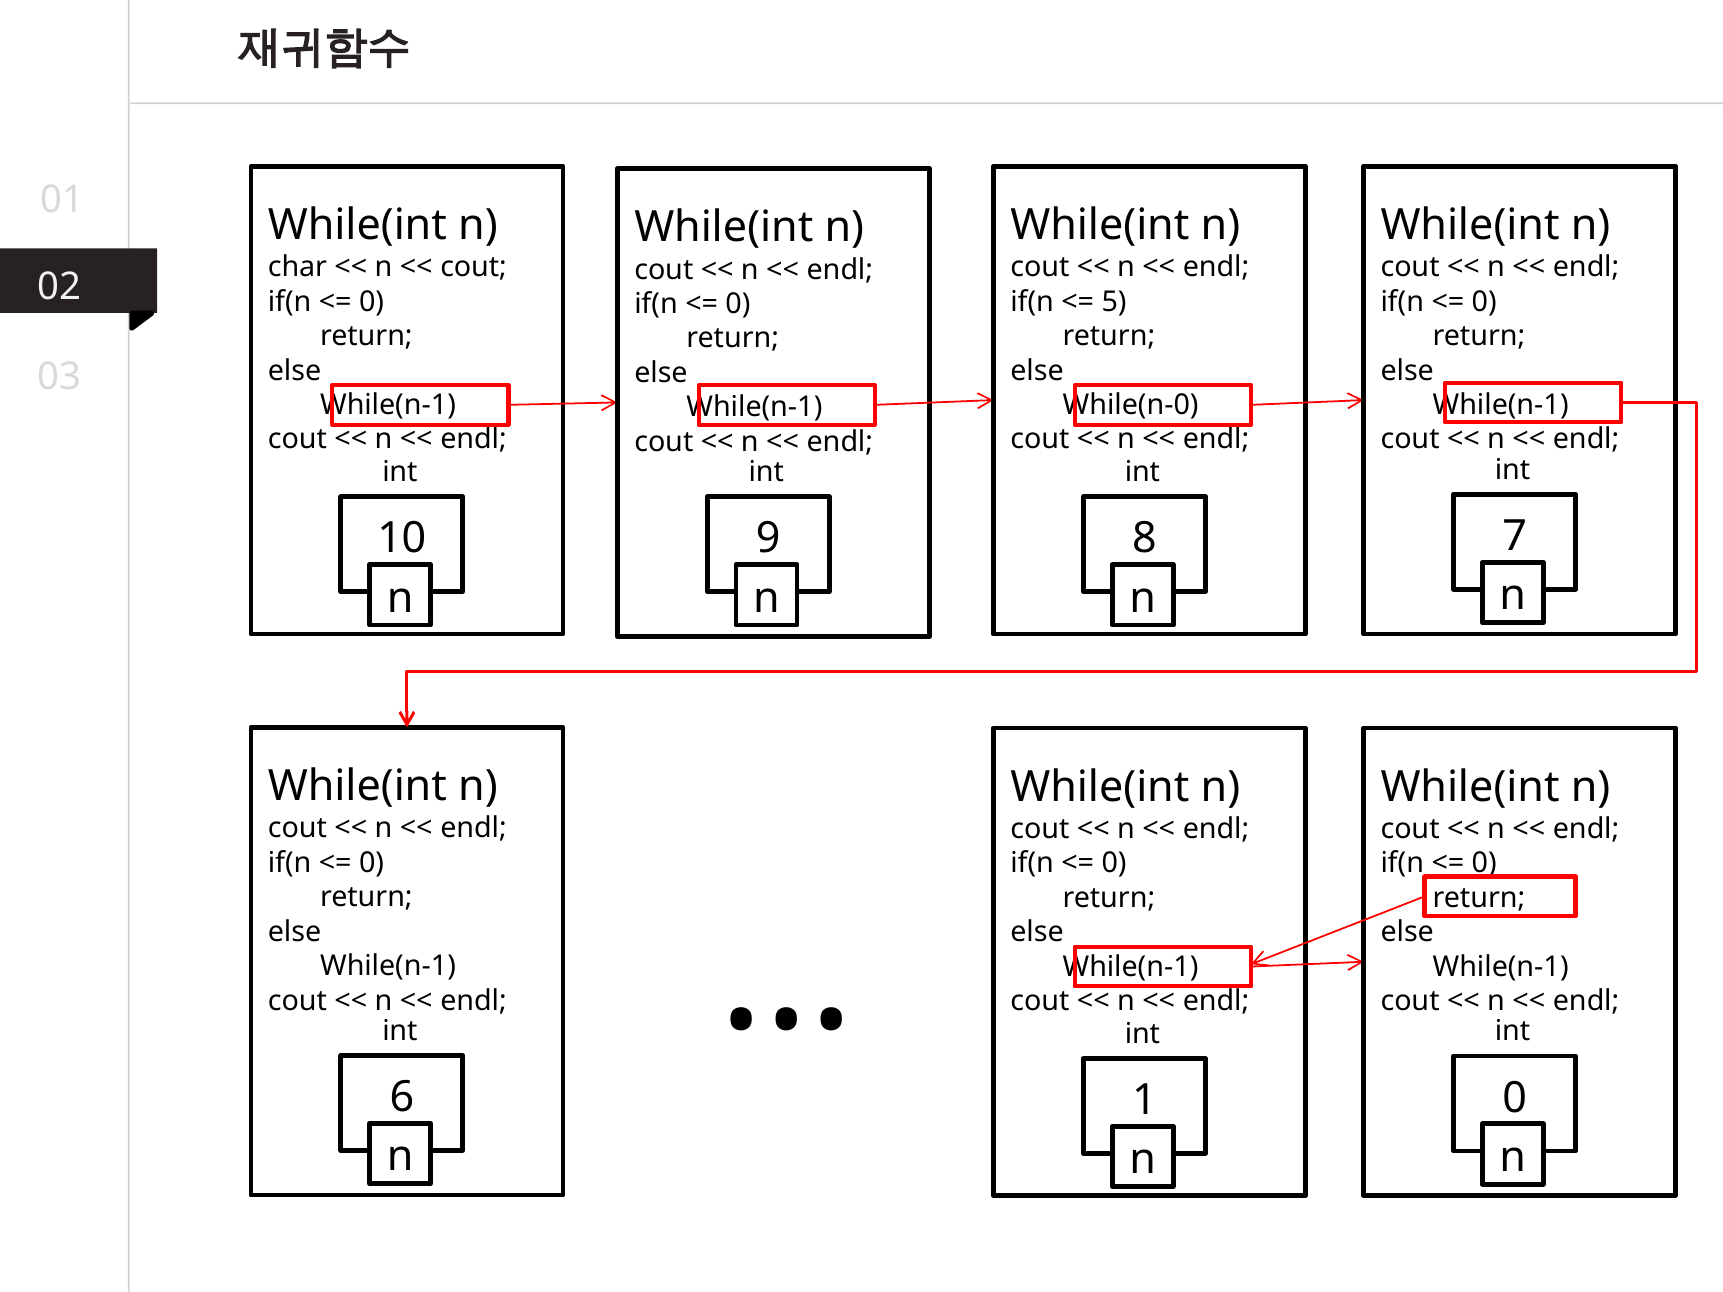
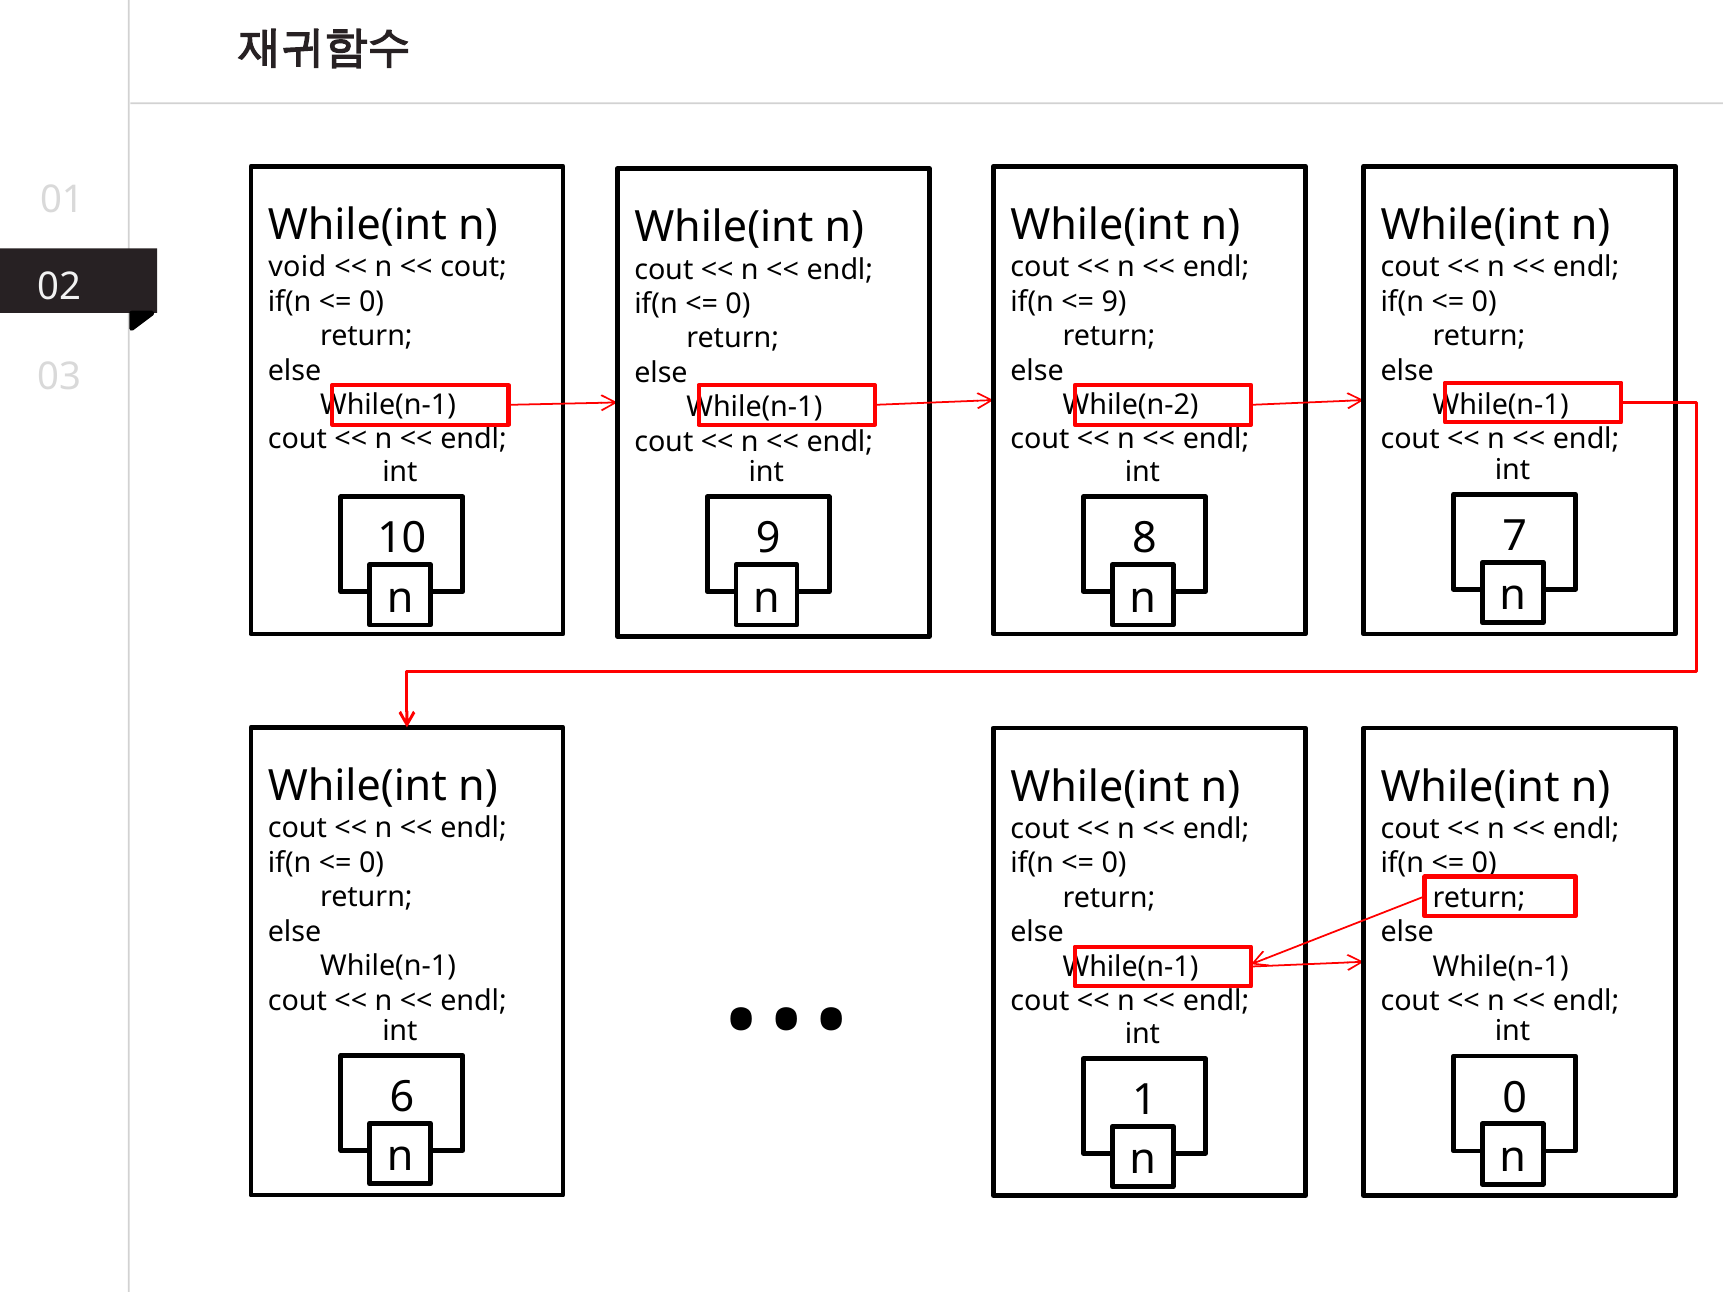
char: char -> void (297, 267)
5: 5 -> 9 (1114, 302)
While(n-0: While(n-0 -> While(n-2 (1131, 405)
